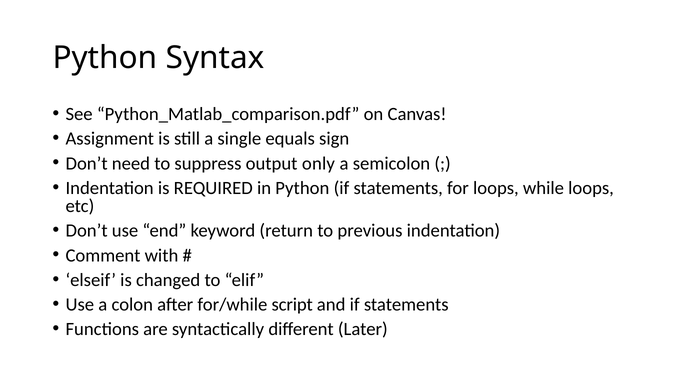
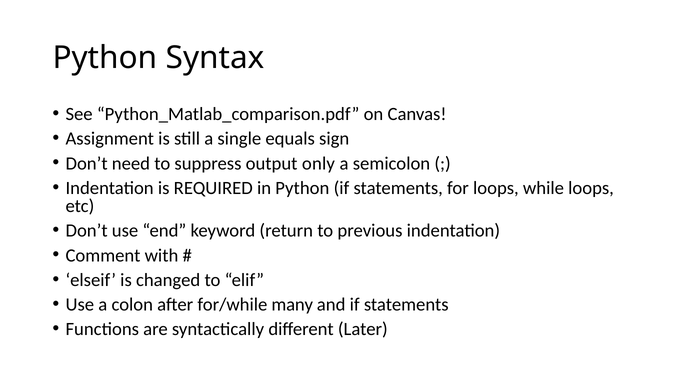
script: script -> many (292, 305)
